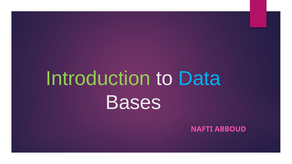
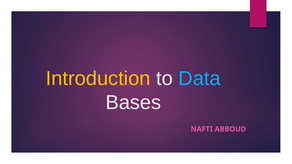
Introduction colour: light green -> yellow (98, 79)
